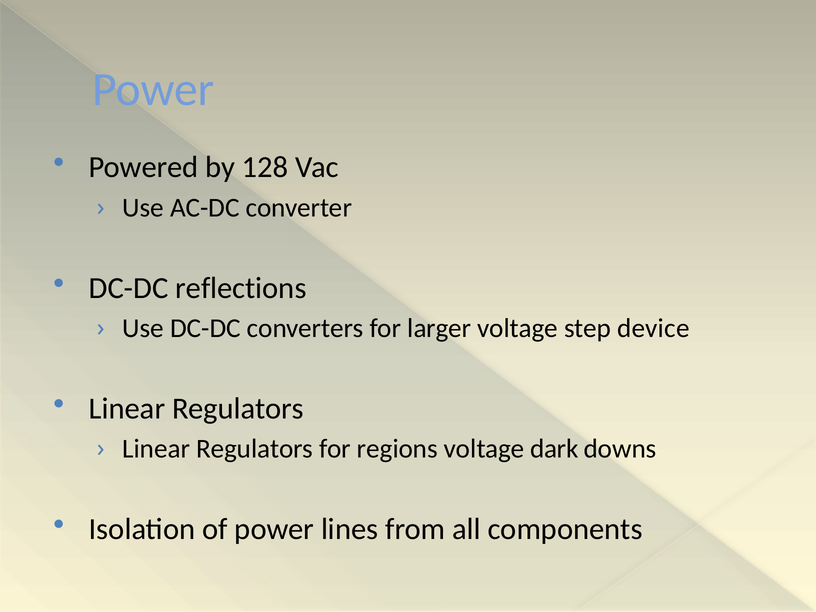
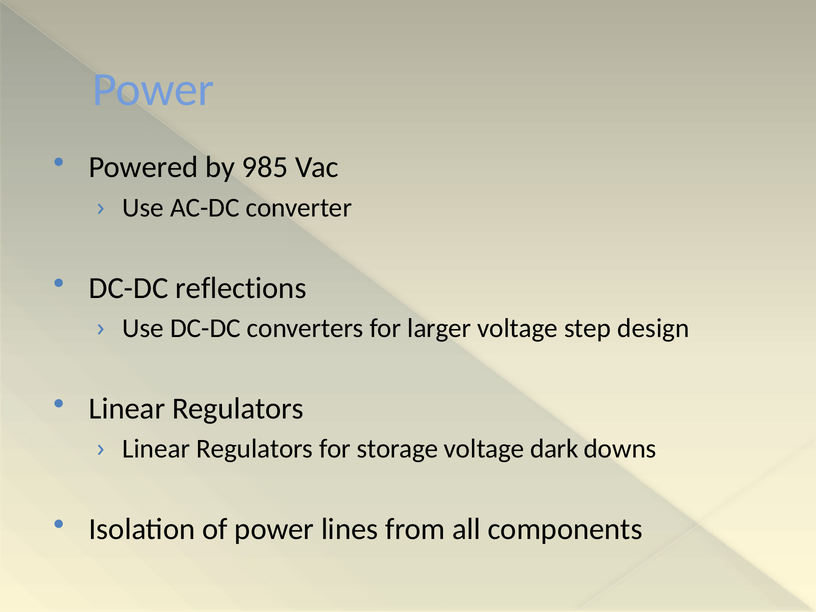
128: 128 -> 985 (265, 167)
device: device -> design (653, 328)
regions: regions -> storage (398, 449)
